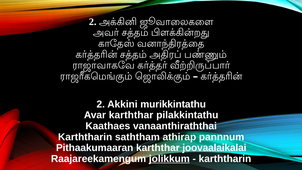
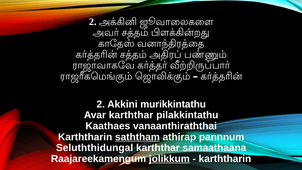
saththam underline: none -> present (137, 137)
Pithaakumaaran: Pithaakumaaran -> Seluththidungal (95, 148)
joovaalaikalai: joovaalaikalai -> samaathaana (214, 148)
